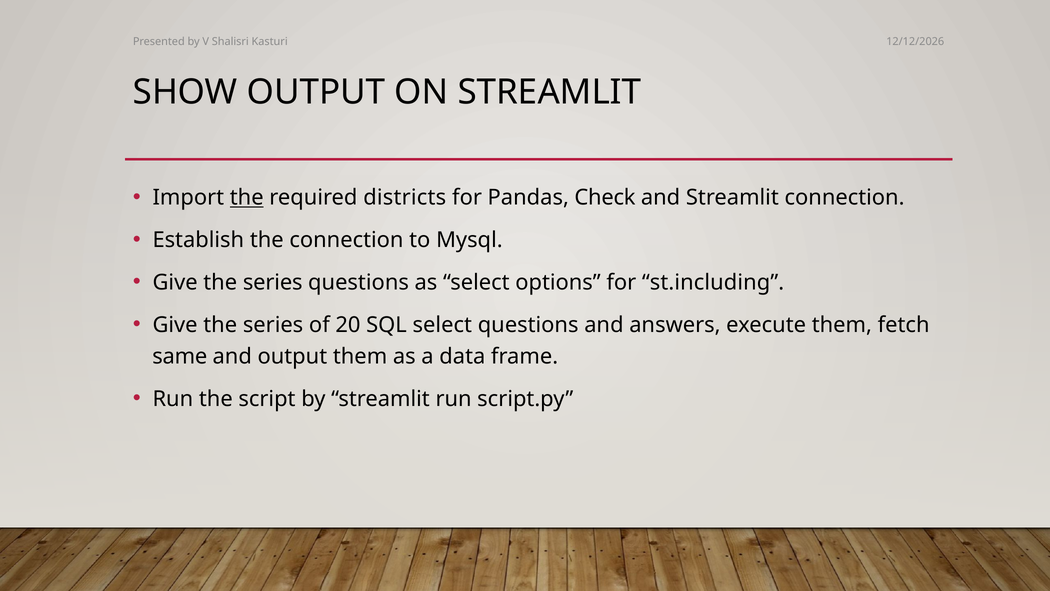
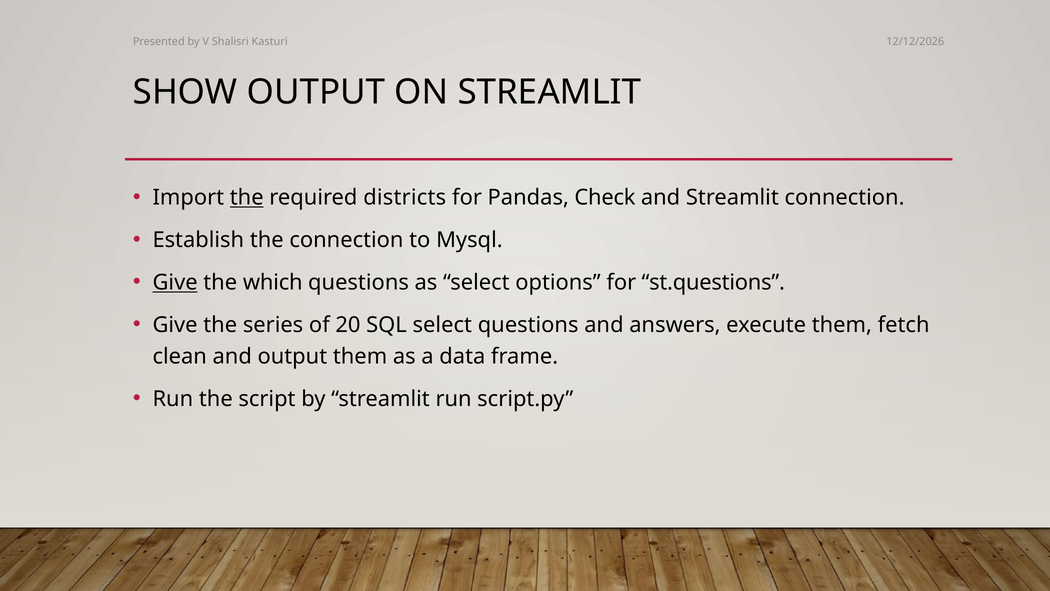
Give underline: none -> present (175, 282)
series: series -> which (273, 282)
st.including: st.including -> st.questions (713, 282)
same: same -> clean (180, 356)
